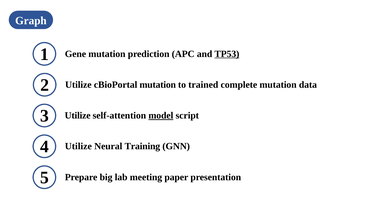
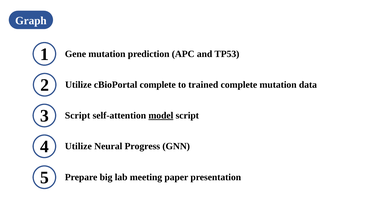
TP53 underline: present -> none (227, 54)
cBioPortal mutation: mutation -> complete (158, 84)
3 Utilize: Utilize -> Script (78, 115)
Training: Training -> Progress (142, 146)
